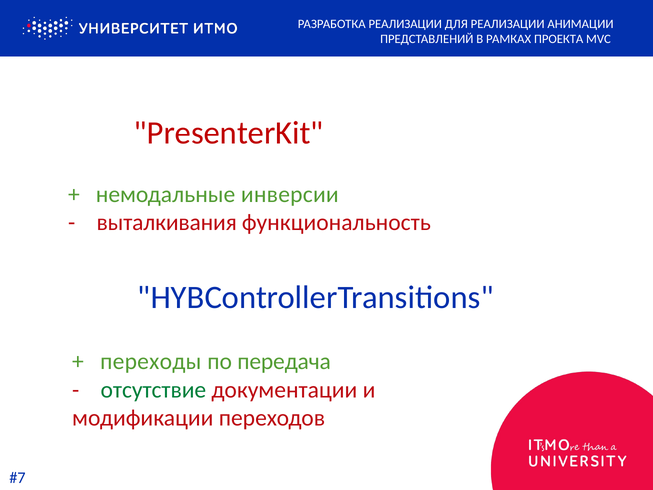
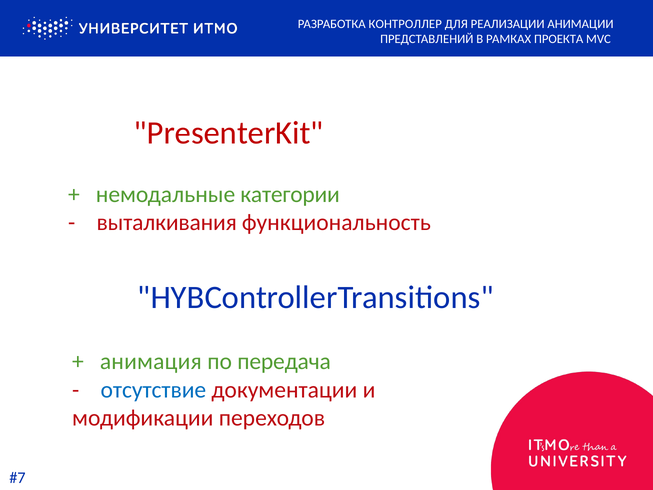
РАЗРАБОТКА РЕАЛИЗАЦИИ: РЕАЛИЗАЦИИ -> КОНТРОЛЛЕР (405, 24)
инверсии: инверсии -> категории (290, 194)
переходы: переходы -> анимация (151, 361)
отсутствие colour: green -> blue (153, 390)
